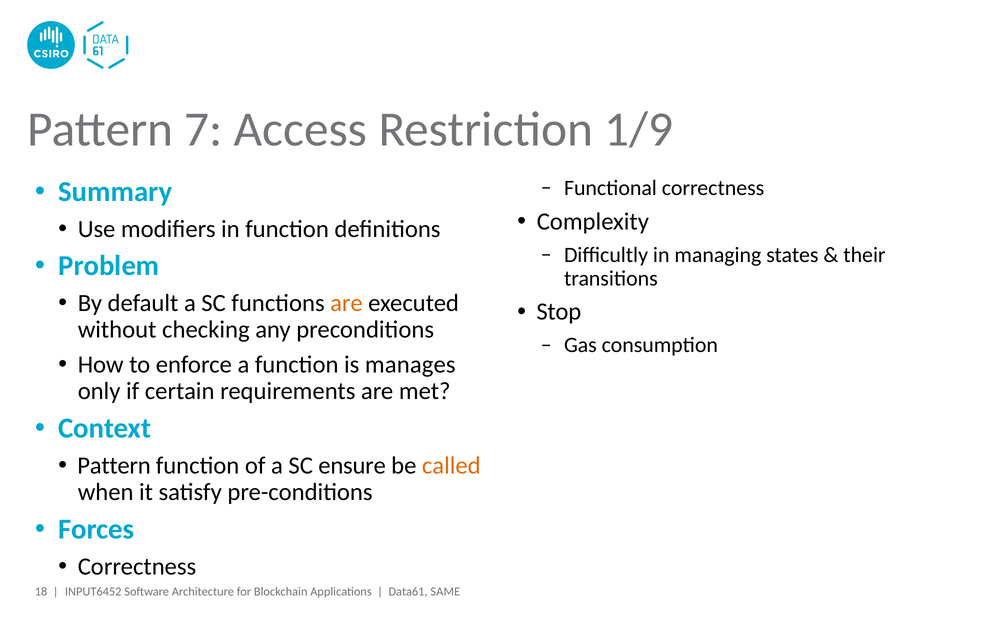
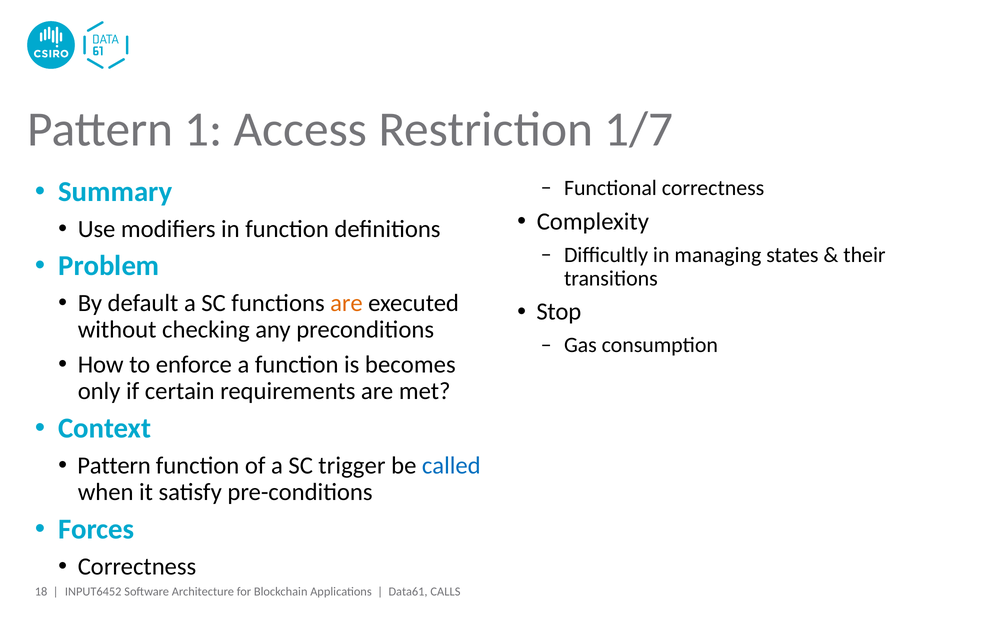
7: 7 -> 1 (204, 130)
1/9: 1/9 -> 1/7 (639, 130)
manages: manages -> becomes (410, 365)
ensure: ensure -> trigger (352, 466)
called colour: orange -> blue (451, 466)
SAME: SAME -> CALLS (445, 592)
